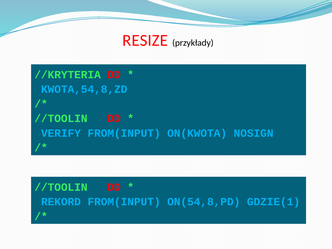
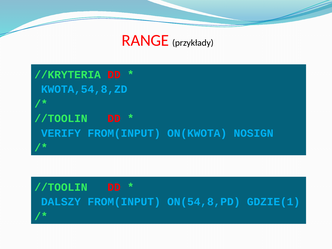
RESIZE: RESIZE -> RANGE (145, 40)
REKORD: REKORD -> DALSZY (61, 202)
